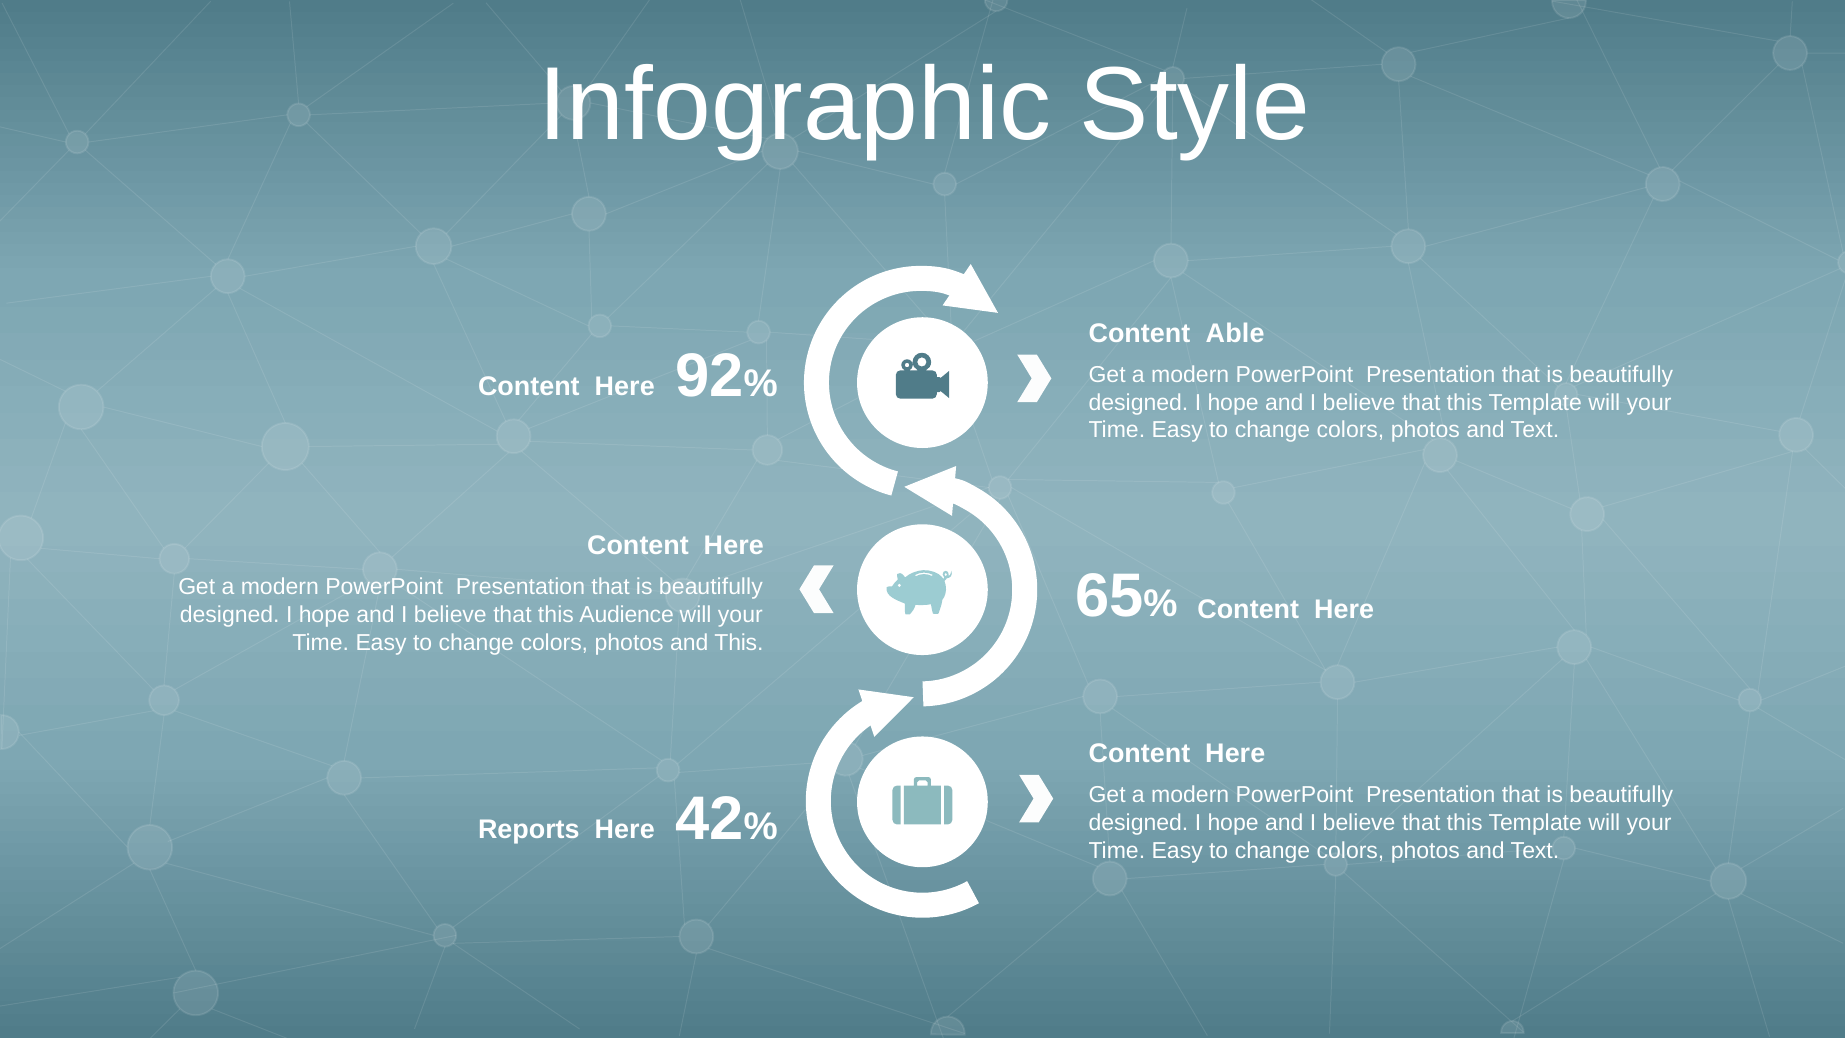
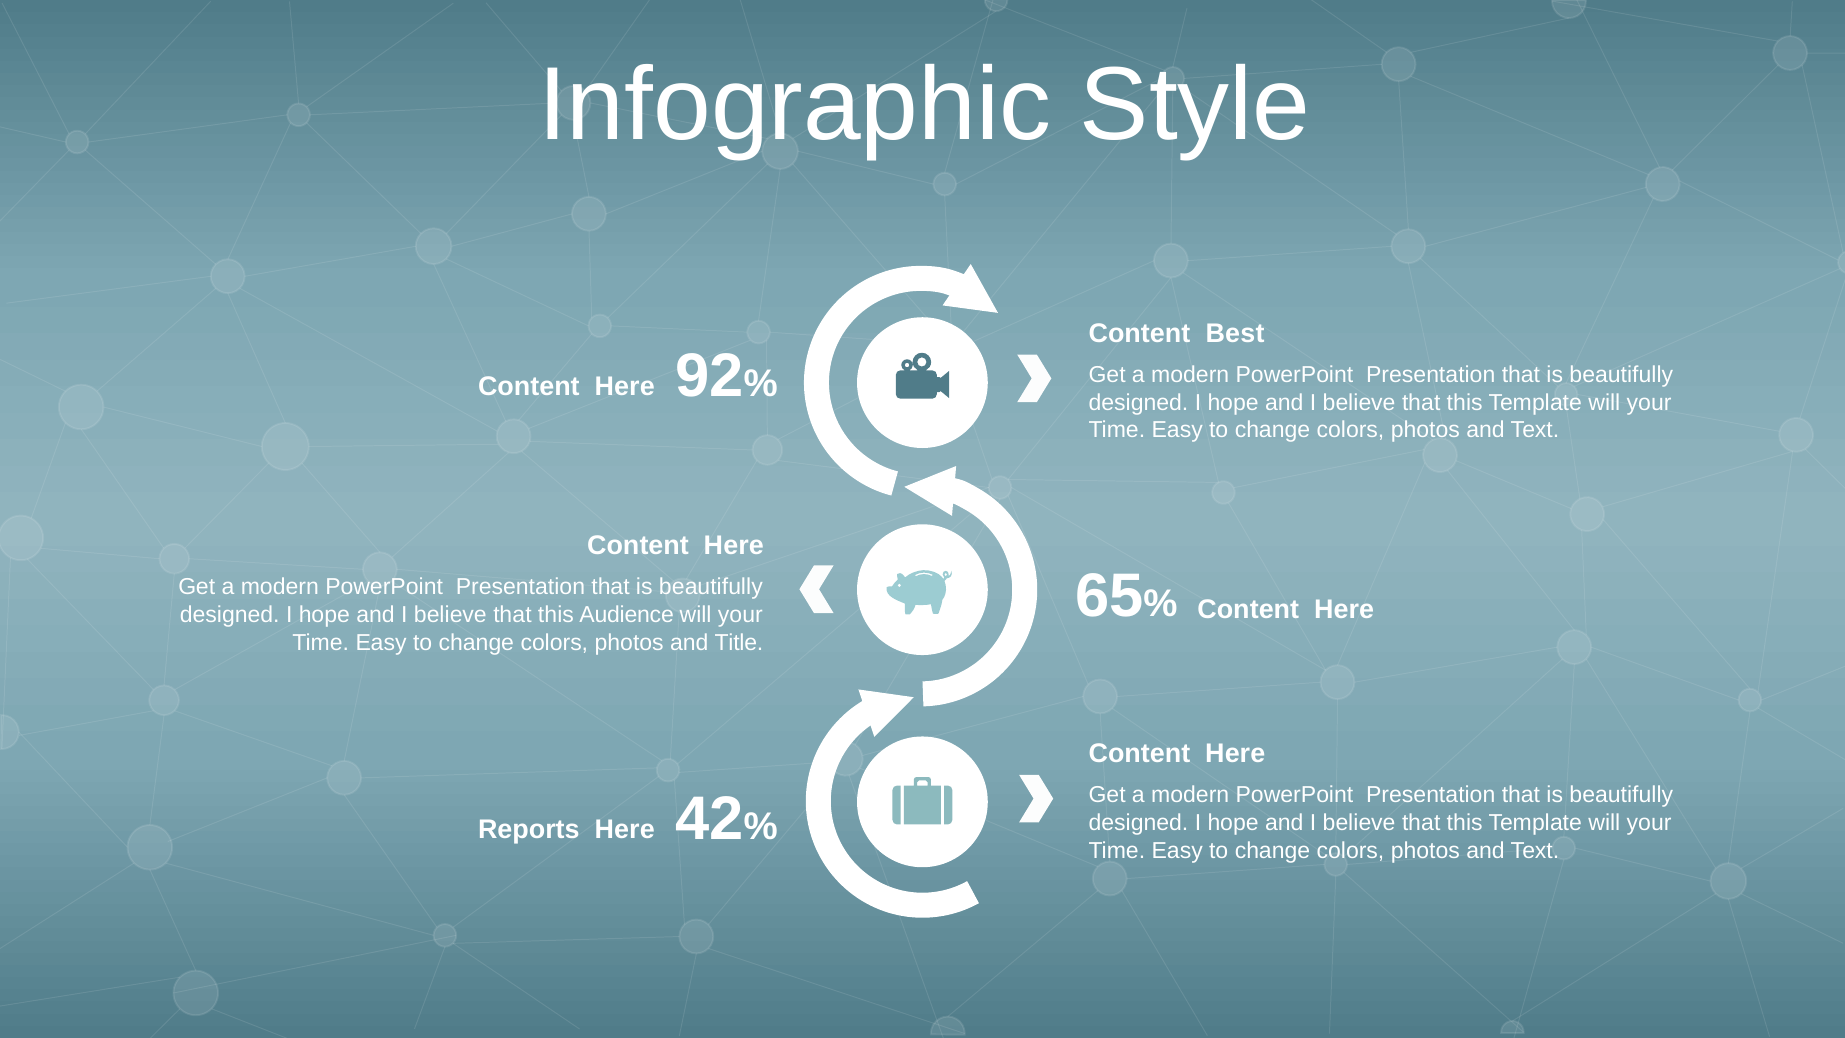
Able: Able -> Best (1235, 334)
and This: This -> Title (739, 642)
